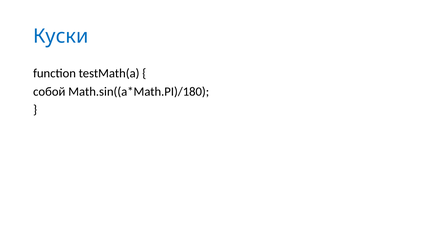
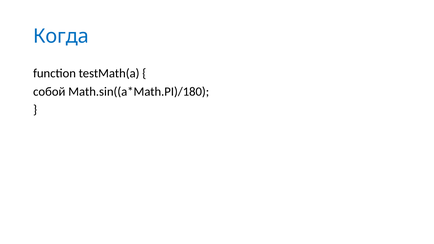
Куски: Куски -> Когда (61, 36)
